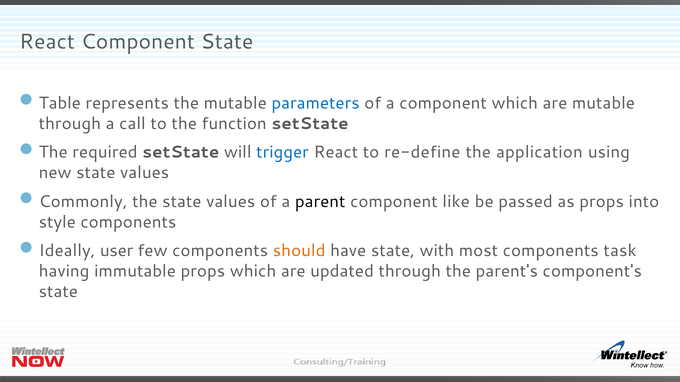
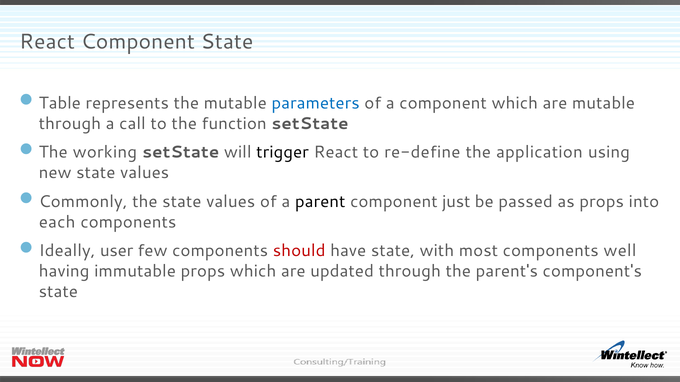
required: required -> working (105, 153)
trigger colour: blue -> black (283, 153)
like: like -> just (456, 202)
style: style -> each (57, 222)
should colour: orange -> red (299, 251)
task: task -> well (620, 251)
